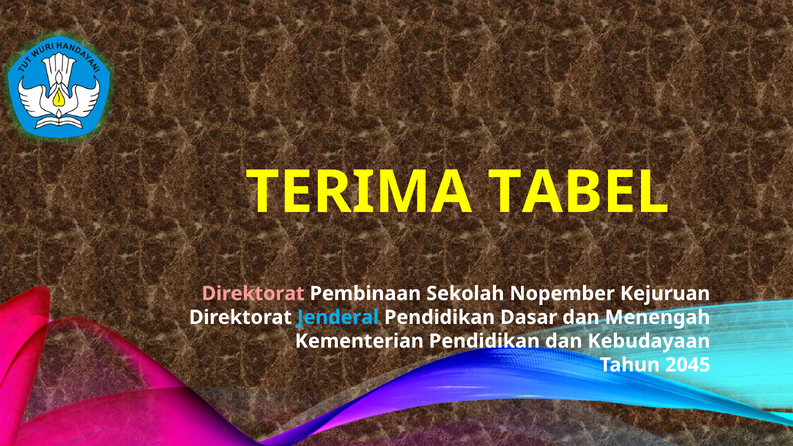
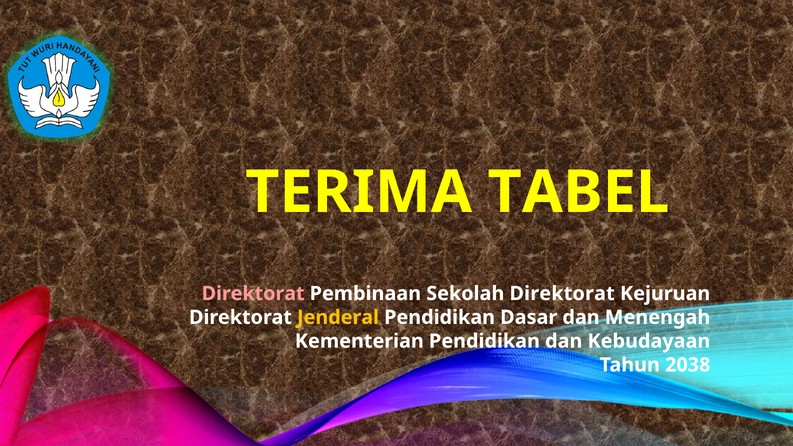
Sekolah Nopember: Nopember -> Direktorat (562, 294)
Jenderal colour: light blue -> yellow (338, 317)
2045: 2045 -> 2038 (688, 365)
